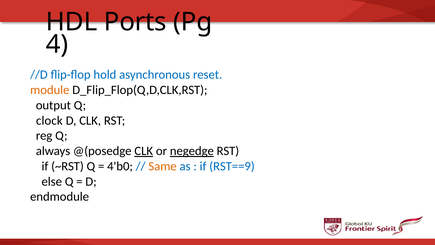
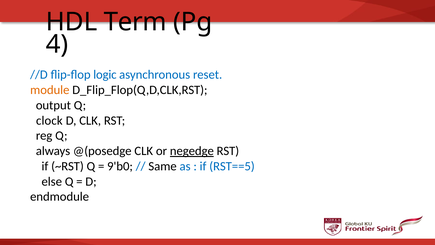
Ports: Ports -> Term (135, 22)
hold: hold -> logic (105, 75)
CLK underline: present -> none (144, 151)
4'b0: 4'b0 -> 9'b0 (120, 166)
Same colour: orange -> black (163, 166)
RST==9: RST==9 -> RST==5 (232, 166)
